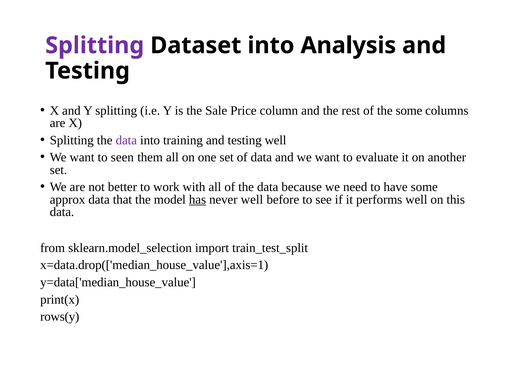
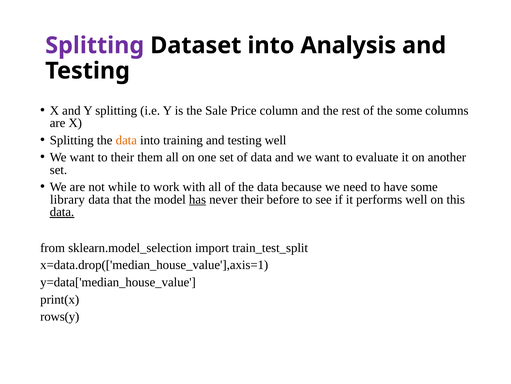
data colour: purple -> orange (126, 140)
to seen: seen -> their (122, 157)
better: better -> while (122, 187)
approx: approx -> library (67, 199)
never well: well -> their (252, 199)
data underline: none -> present (62, 212)
